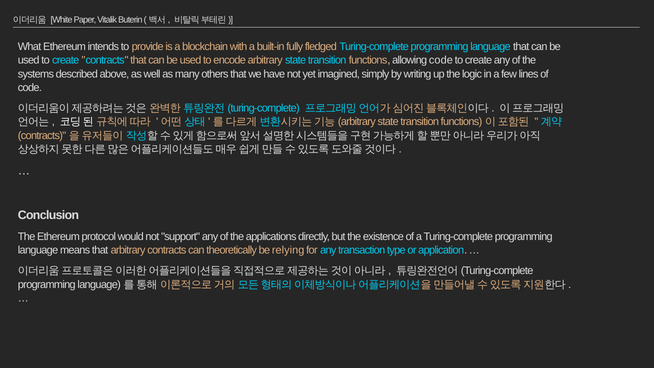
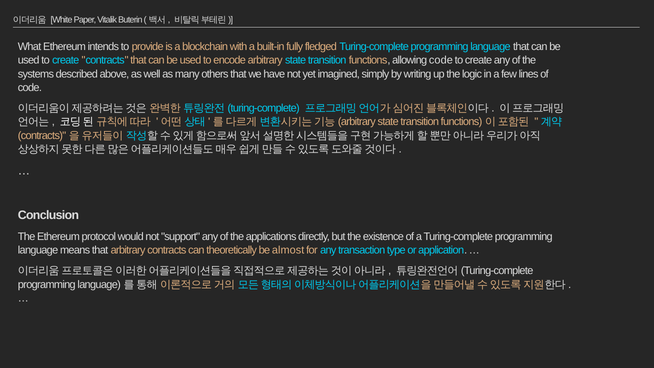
relying: relying -> almost (288, 250)
